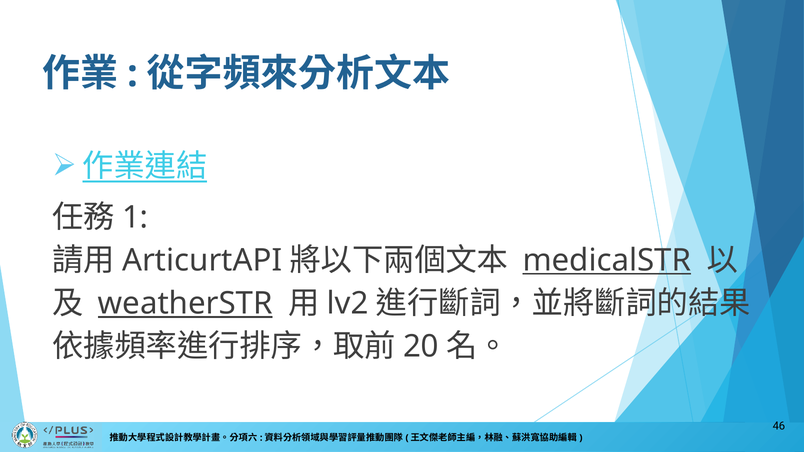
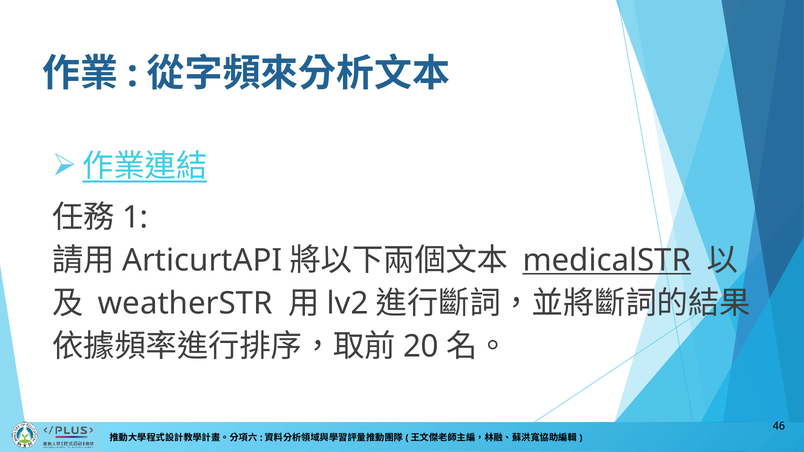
weatherSTR underline: present -> none (185, 304)
